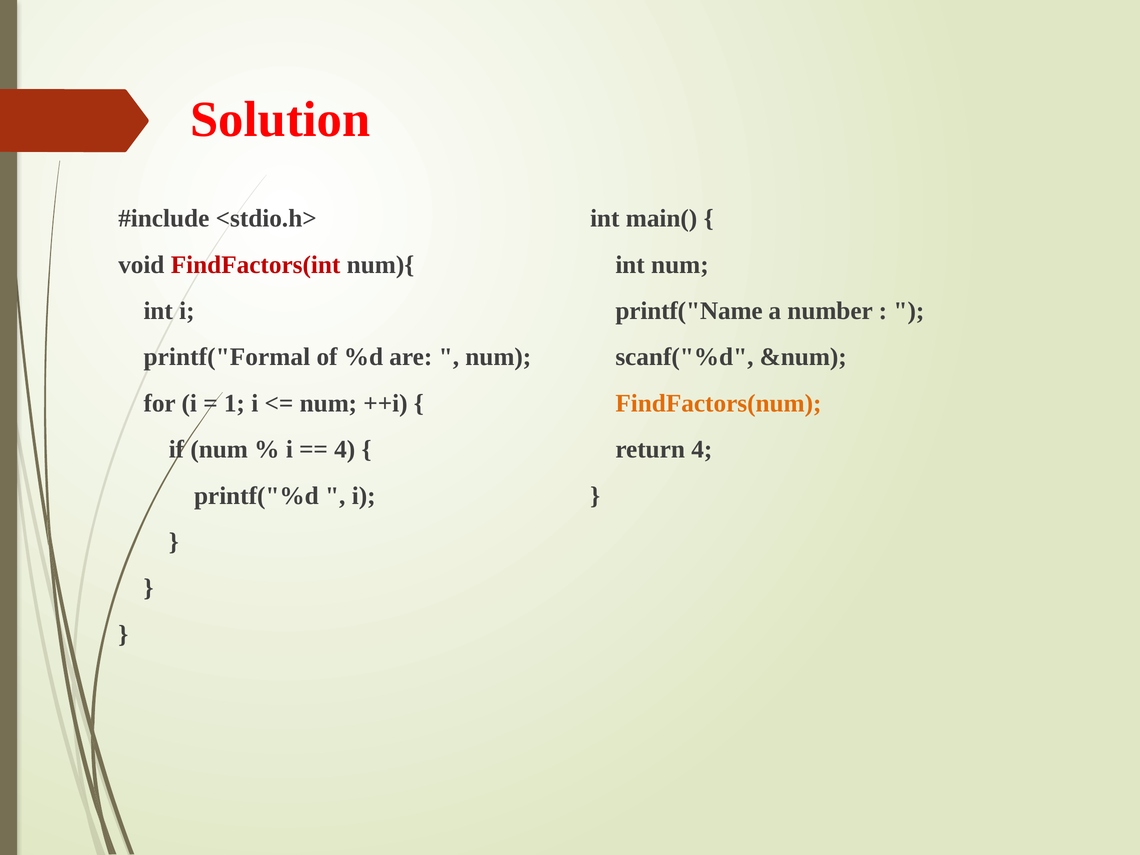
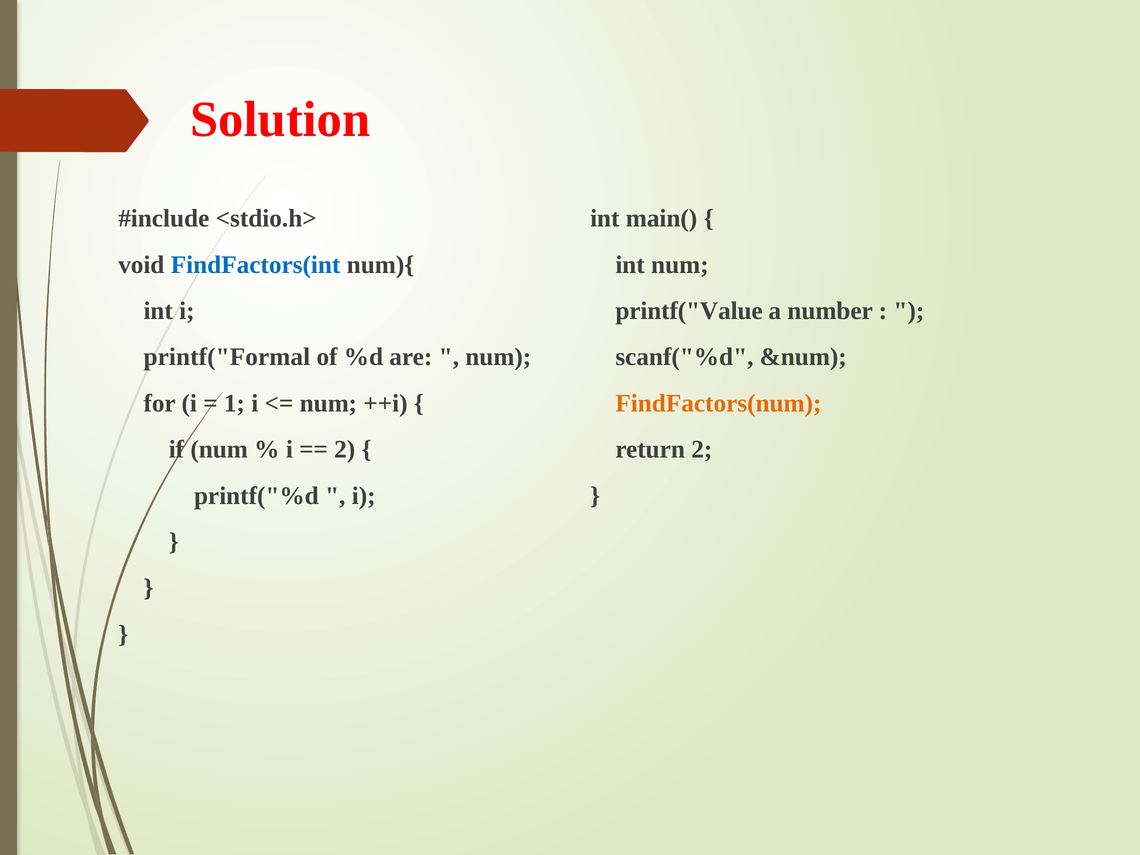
FindFactors(int colour: red -> blue (256, 265)
printf("Name: printf("Name -> printf("Value (689, 311)
4: 4 -> 2 (345, 449)
return 4: 4 -> 2 (702, 449)
